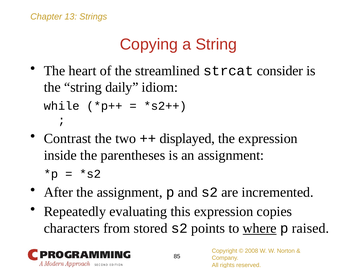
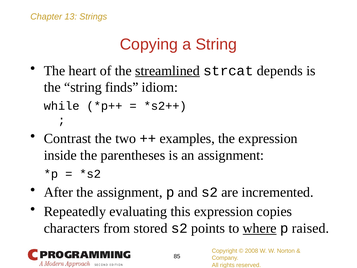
streamlined underline: none -> present (168, 71)
consider: consider -> depends (280, 71)
daily: daily -> finds (122, 87)
displayed: displayed -> examples (187, 138)
